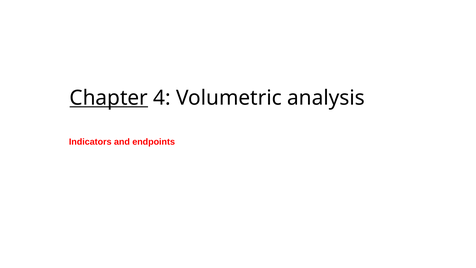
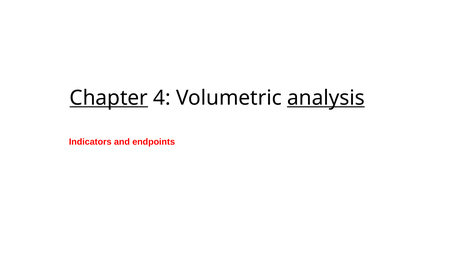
analysis underline: none -> present (326, 98)
